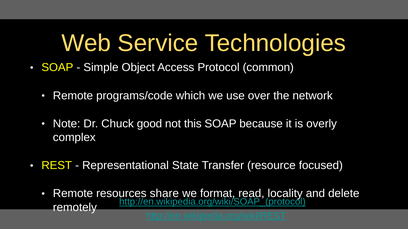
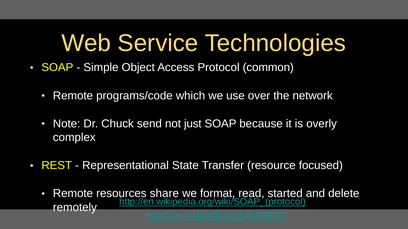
good: good -> send (149, 124)
this: this -> just (193, 124)
locality: locality -> started (285, 194)
